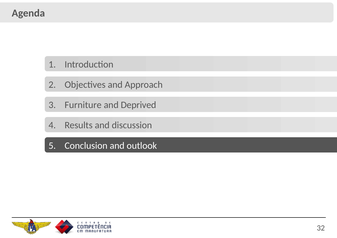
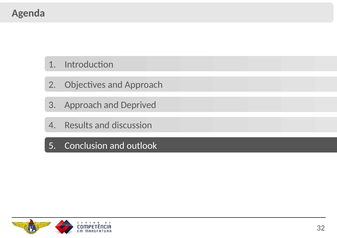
Furniture: Furniture -> Approach (83, 105)
